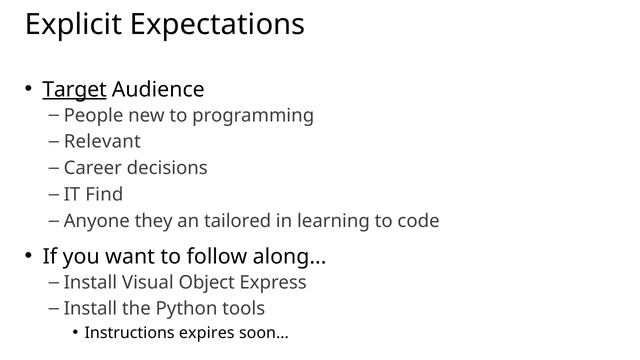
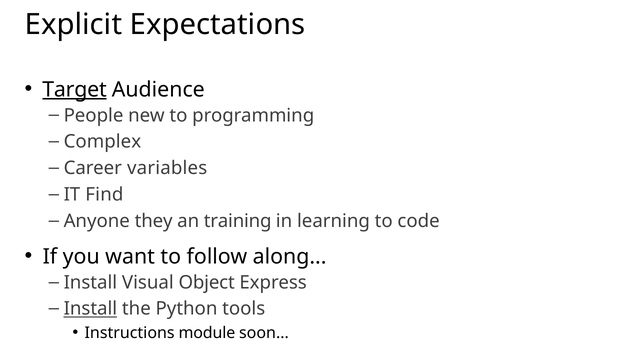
Relevant: Relevant -> Complex (102, 142)
decisions: decisions -> variables (167, 168)
tailored: tailored -> training (238, 221)
Install underline: none -> present (90, 309)
expires: expires -> module (207, 333)
